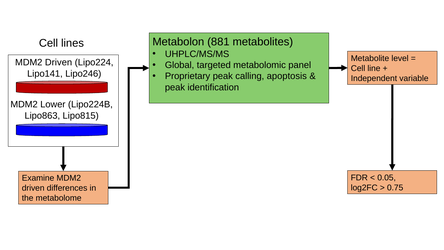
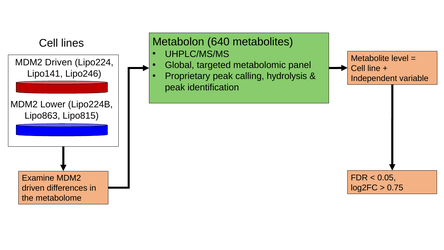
881: 881 -> 640 (218, 42)
apoptosis: apoptosis -> hydrolysis (287, 76)
